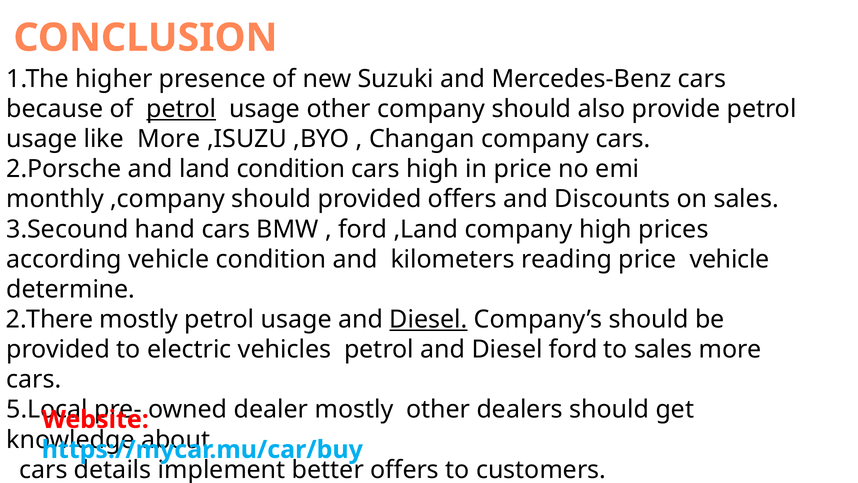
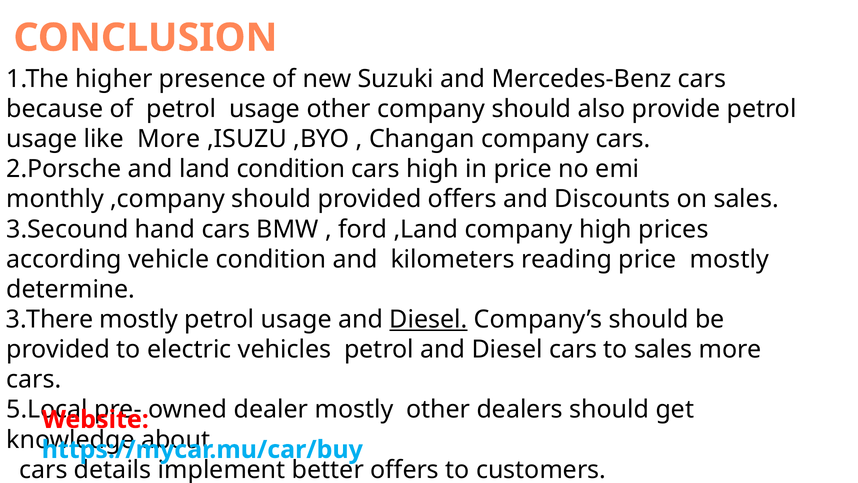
petrol underline: present -> none (181, 109)
price vehicle: vehicle -> mostly (729, 259)
2.There: 2.There -> 3.There (50, 319)
Diesel ford: ford -> cars (573, 349)
